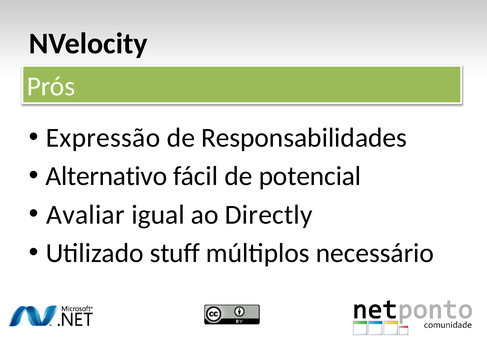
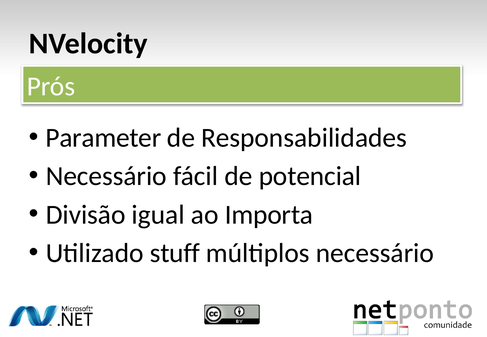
Expressão: Expressão -> Parameter (103, 138)
Alternativo: Alternativo -> Necessário (106, 176)
Avaliar: Avaliar -> Divisão (86, 215)
Directly: Directly -> Importa (269, 215)
